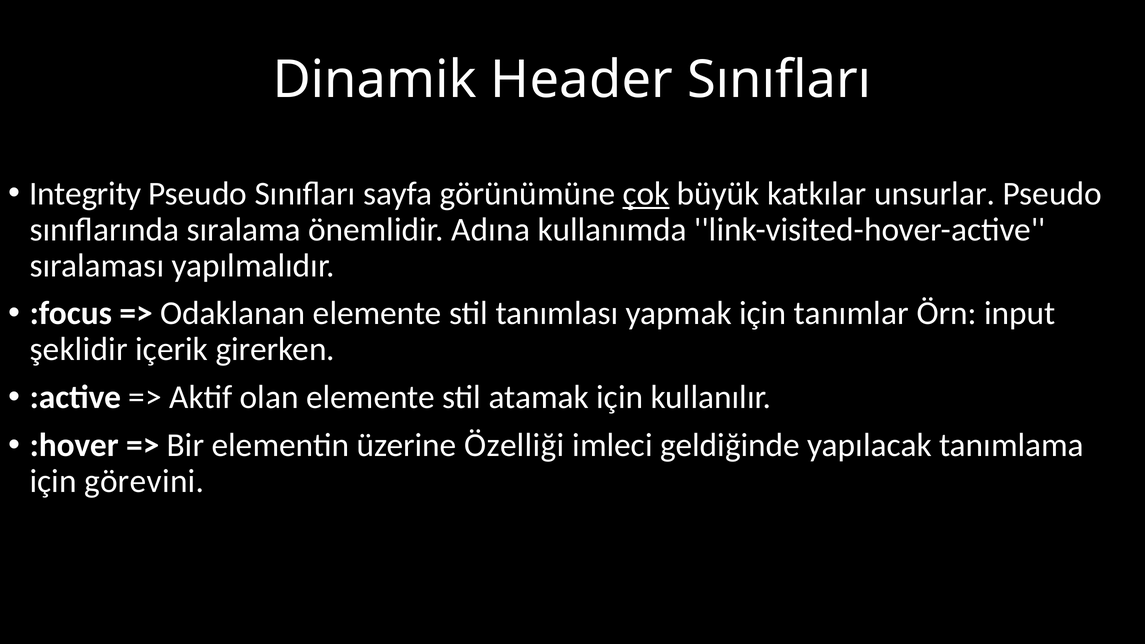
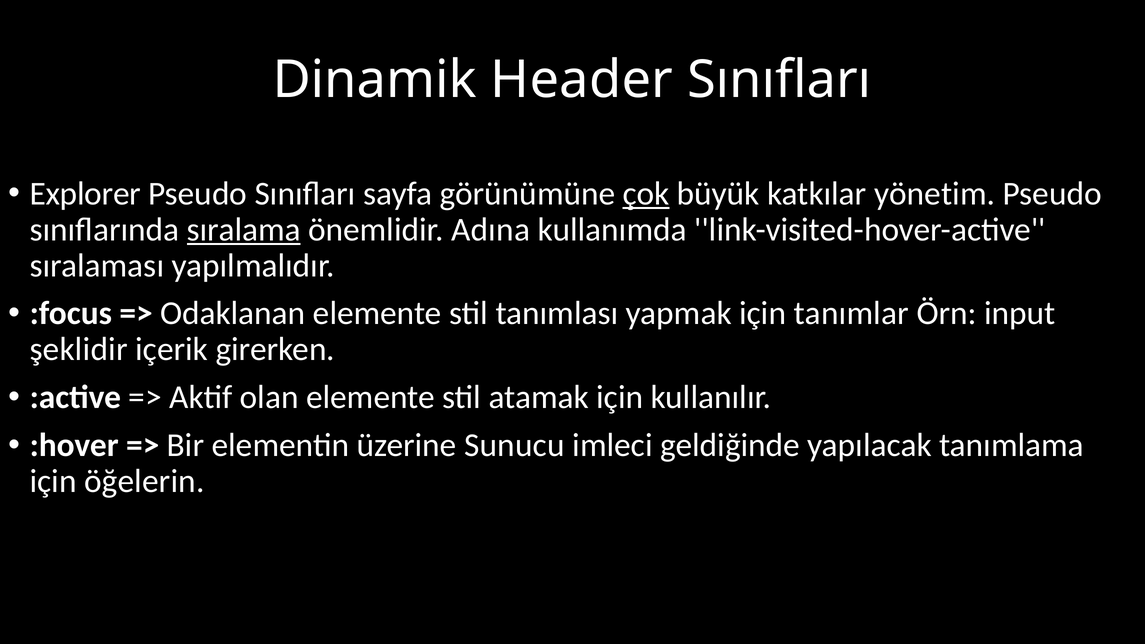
Integrity: Integrity -> Explorer (85, 194)
unsurlar: unsurlar -> yönetim (935, 194)
sıralama underline: none -> present (244, 230)
Özelliği: Özelliği -> Sunucu (514, 445)
görevini: görevini -> öğelerin (144, 481)
